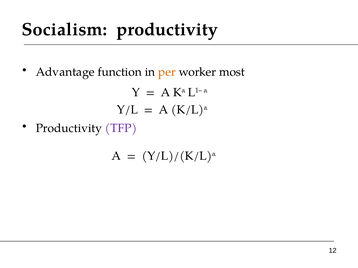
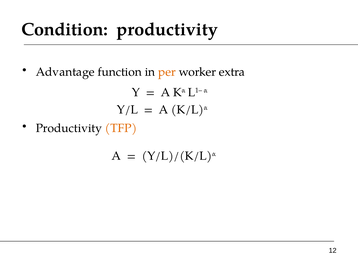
Socialism: Socialism -> Condition (65, 30)
most: most -> extra (232, 72)
TFP colour: purple -> orange (121, 128)
